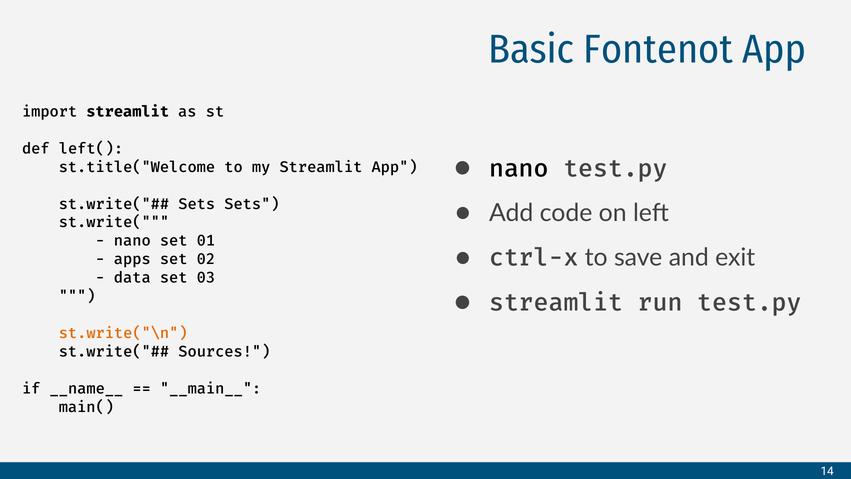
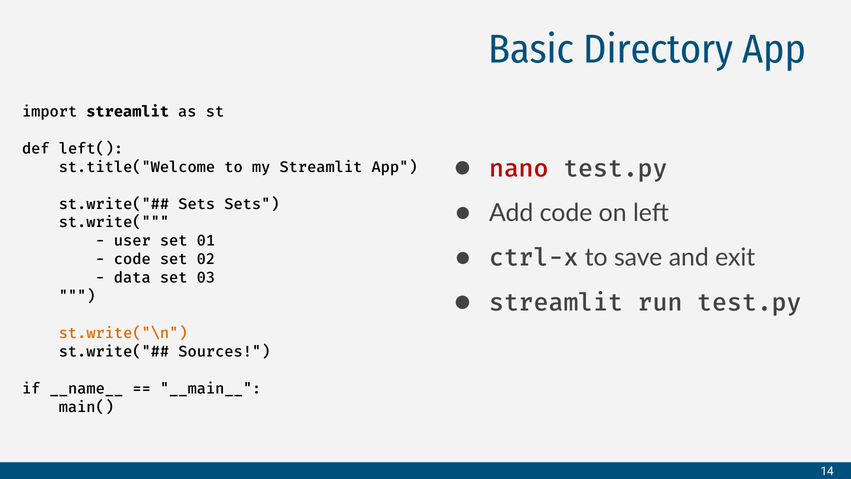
Fontenot: Fontenot -> Directory (658, 49)
nano colour: black -> red (519, 168)
nano: nano -> user (132, 241)
apps: apps -> code (132, 259)
